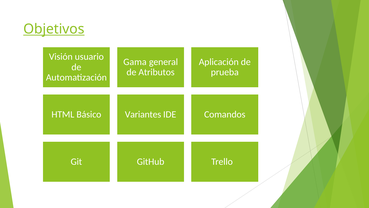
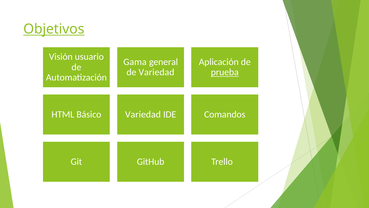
de Atributos: Atributos -> Variedad (156, 72)
prueba underline: none -> present (225, 72)
Básico Variantes: Variantes -> Variedad (143, 114)
